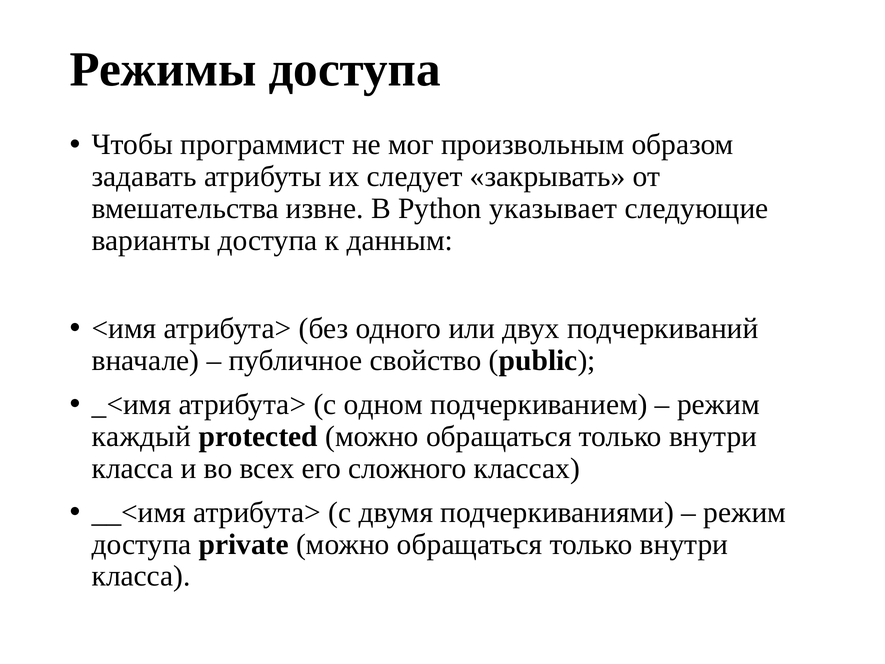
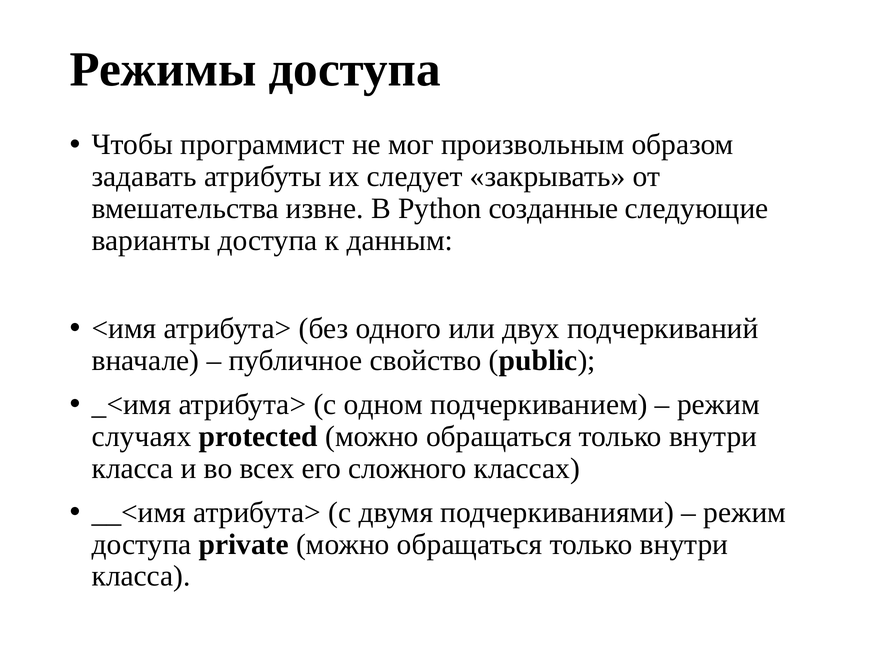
указывает: указывает -> созданные (553, 208)
каждый: каждый -> случаях (142, 436)
